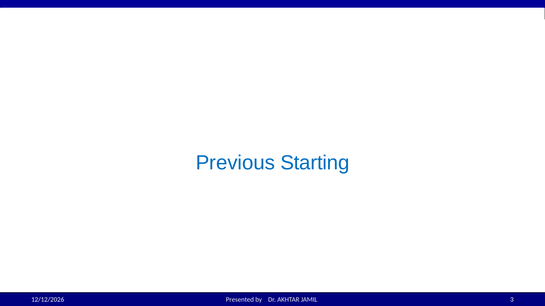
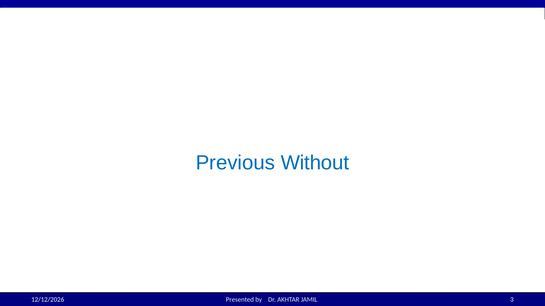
Starting: Starting -> Without (315, 163)
